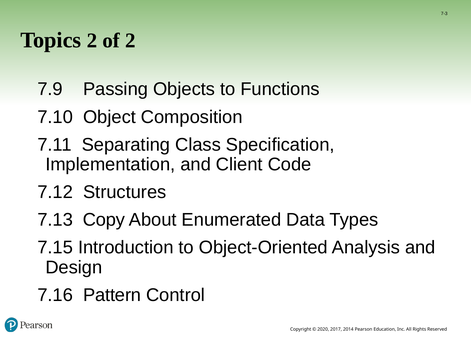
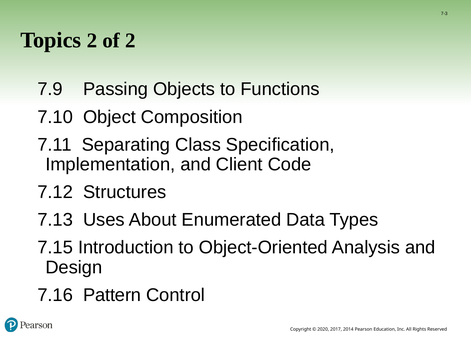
Copy: Copy -> Uses (104, 219)
